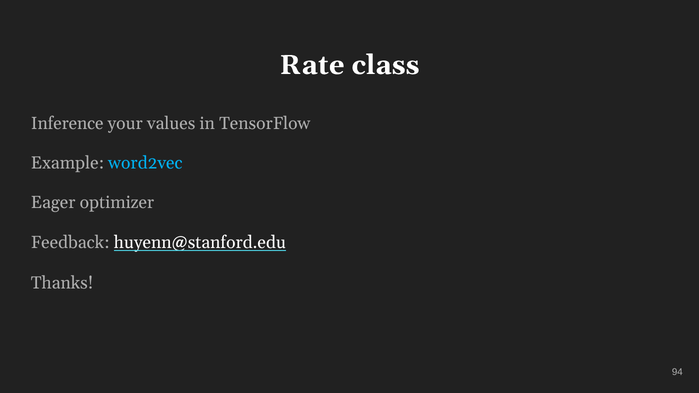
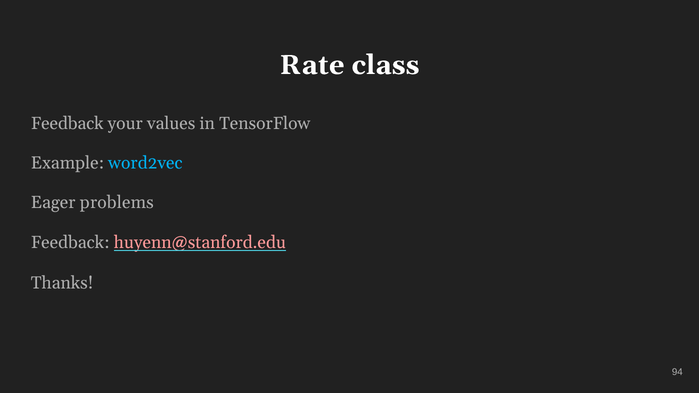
Inference: Inference -> Feedback (67, 124)
optimizer: optimizer -> problems (117, 203)
huyenn@stanford.edu colour: white -> pink (200, 243)
